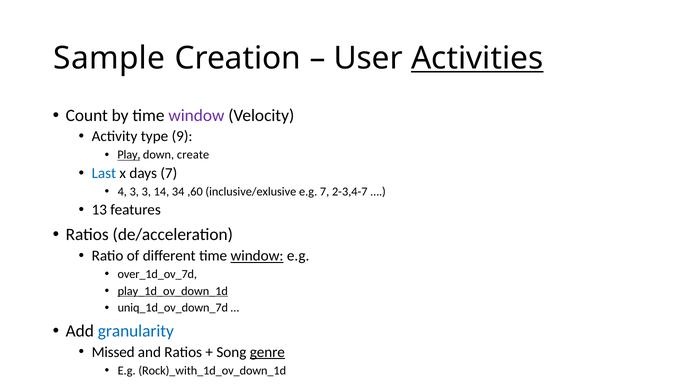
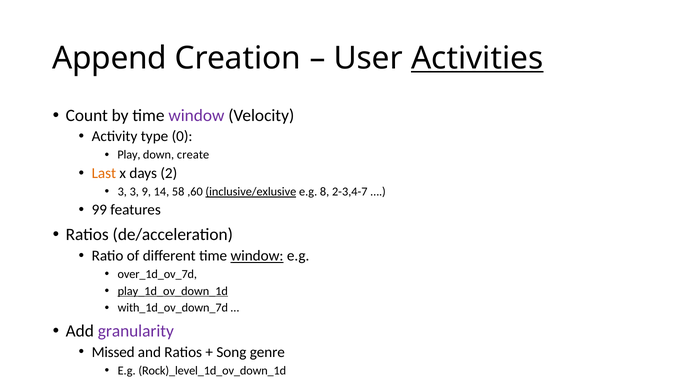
Sample: Sample -> Append (110, 58)
9: 9 -> 0 (182, 137)
Play underline: present -> none (129, 155)
Last colour: blue -> orange (104, 173)
days 7: 7 -> 2 (169, 173)
4: 4 -> 3 (122, 192)
3 3: 3 -> 9 (146, 192)
34: 34 -> 58 (178, 192)
inclusive/exlusive underline: none -> present (251, 192)
e.g 7: 7 -> 8 (325, 192)
13: 13 -> 99 (99, 210)
uniq_1d_ov_down_7d: uniq_1d_ov_down_7d -> with_1d_ov_down_7d (173, 308)
granularity colour: blue -> purple (136, 331)
genre underline: present -> none (267, 352)
Rock)_with_1d_ov_down_1d: Rock)_with_1d_ov_down_1d -> Rock)_level_1d_ov_down_1d (212, 371)
